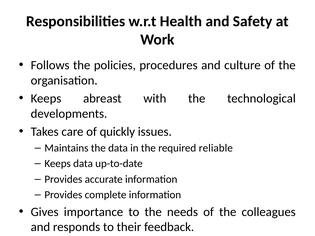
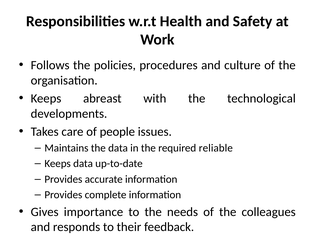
quickly: quickly -> people (117, 132)
